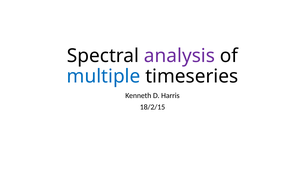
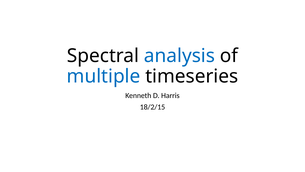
analysis colour: purple -> blue (179, 56)
